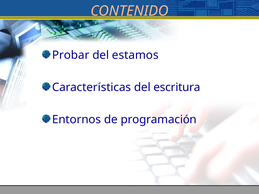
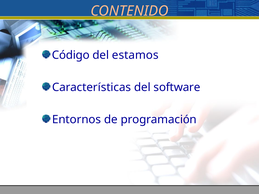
Probar: Probar -> Código (71, 55)
escritura: escritura -> software (177, 87)
